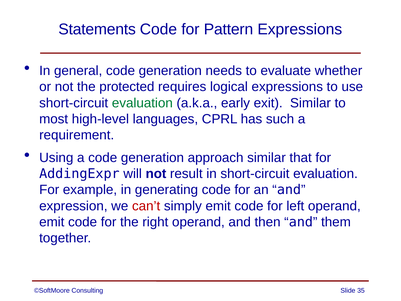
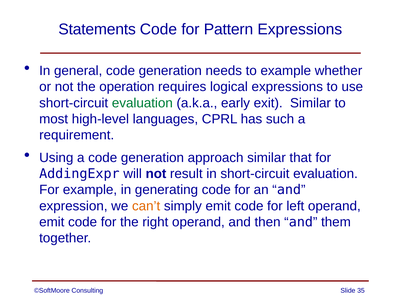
to evaluate: evaluate -> example (286, 71)
protected: protected -> operation (127, 87)
can’t colour: red -> orange (146, 206)
